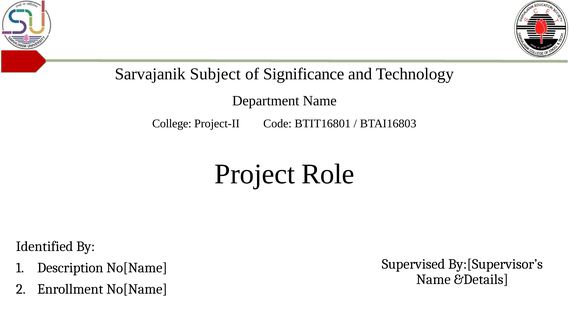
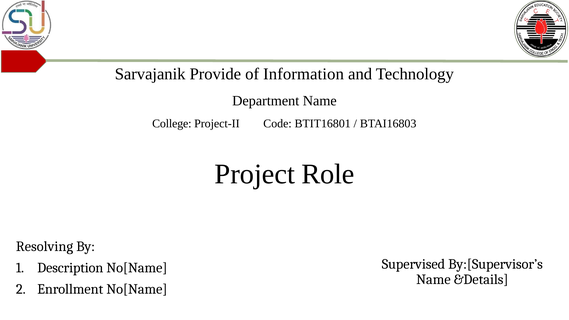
Subject: Subject -> Provide (215, 74)
Significance: Significance -> Information (304, 74)
Identified: Identified -> Resolving (45, 247)
